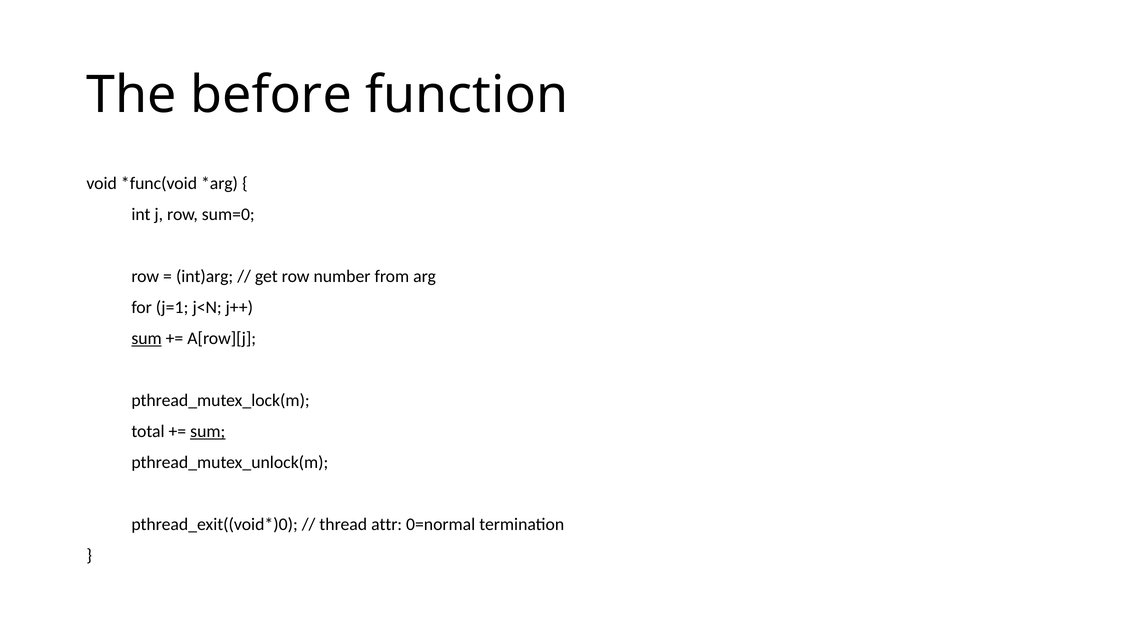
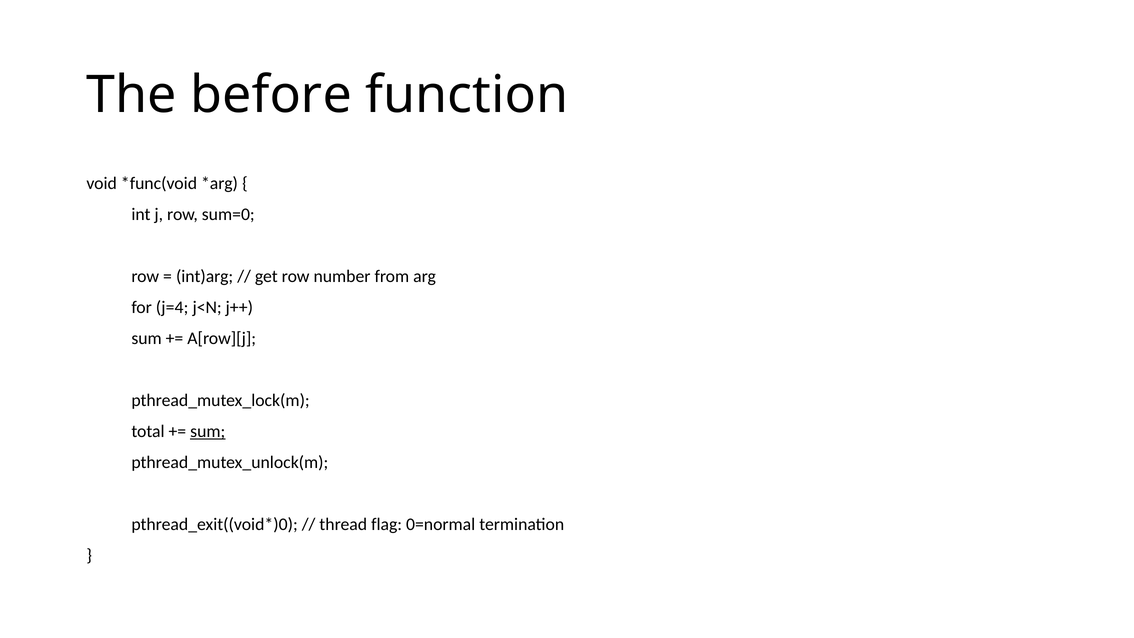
j=1: j=1 -> j=4 (172, 307)
sum underline: present -> none (147, 338)
attr: attr -> flag (387, 524)
